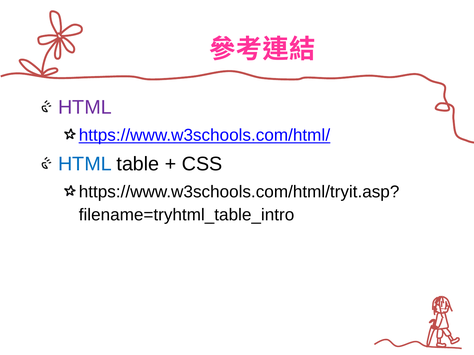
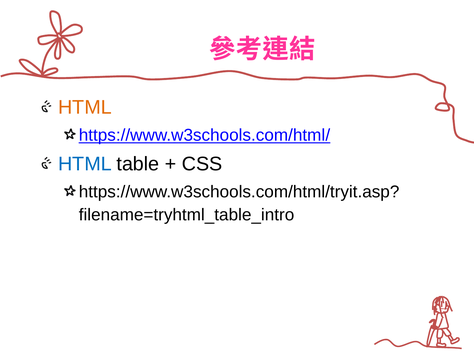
HTML colour: purple -> orange (85, 108)
